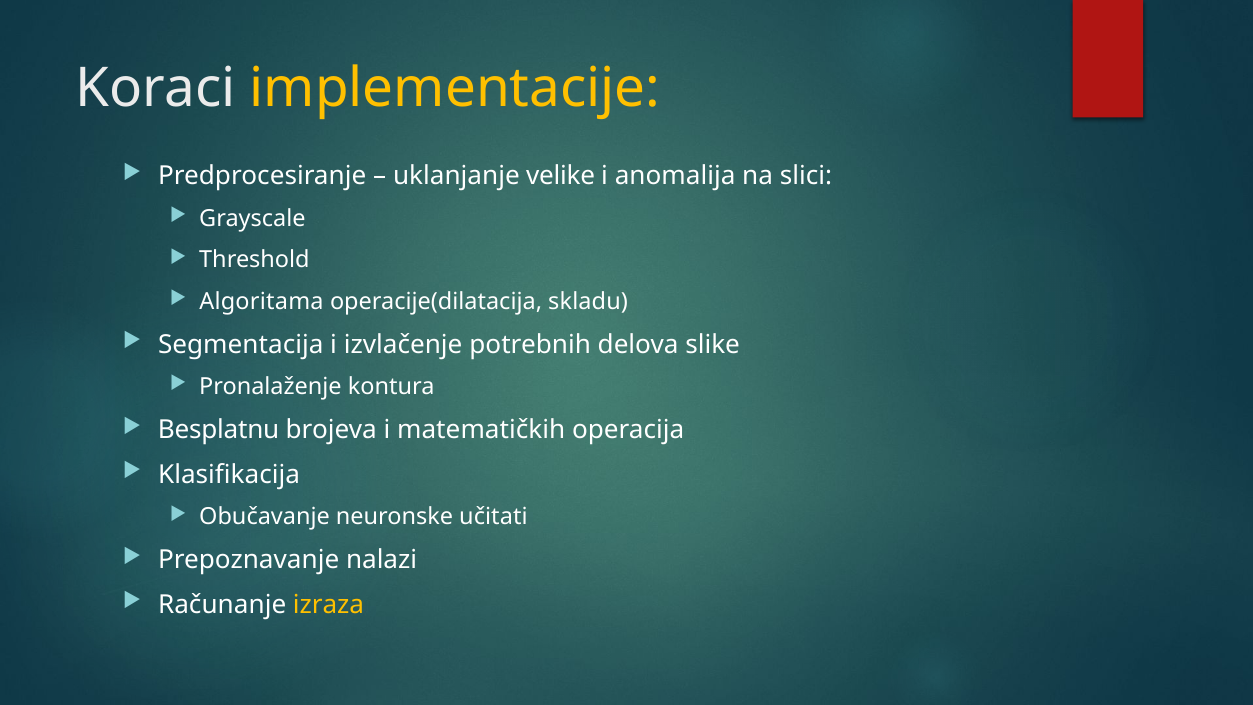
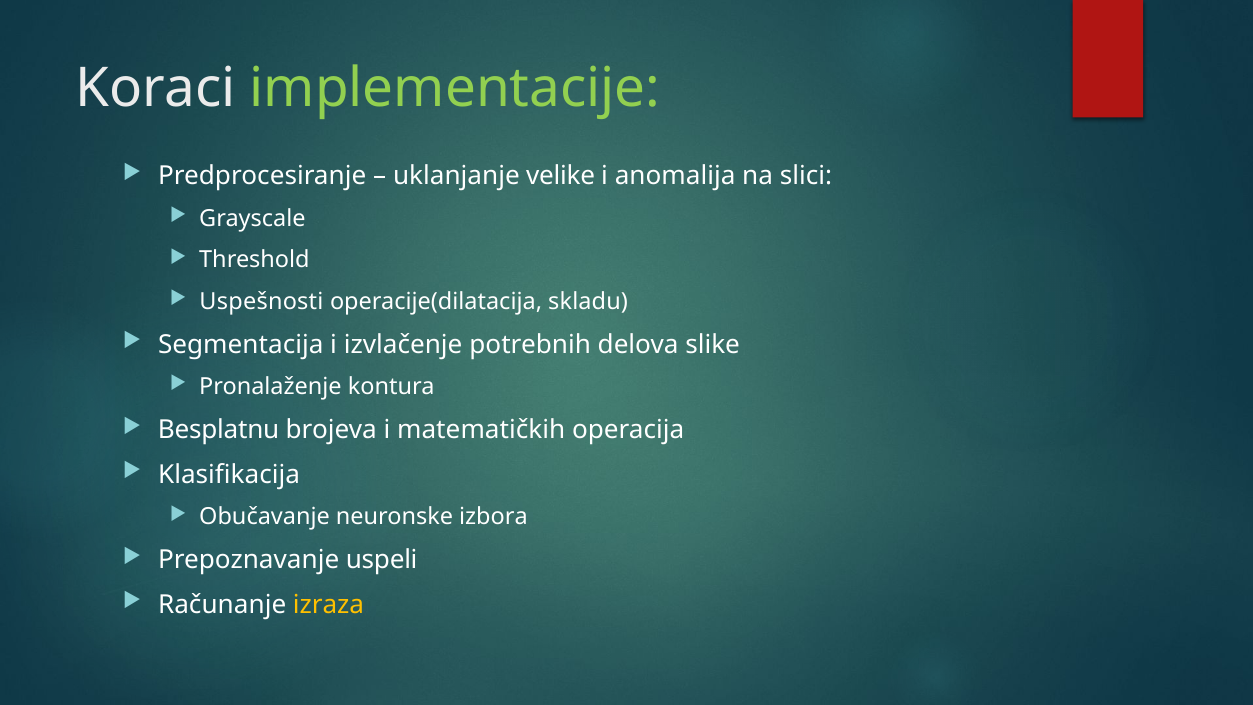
implementacije colour: yellow -> light green (455, 88)
Algoritama: Algoritama -> Uspešnosti (261, 301)
učitati: učitati -> izbora (493, 517)
nalazi: nalazi -> uspeli (382, 560)
